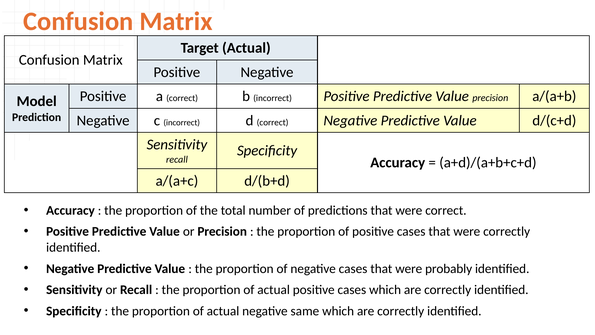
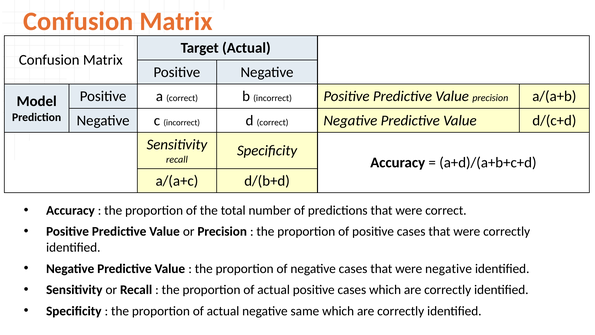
were probably: probably -> negative (449, 268)
